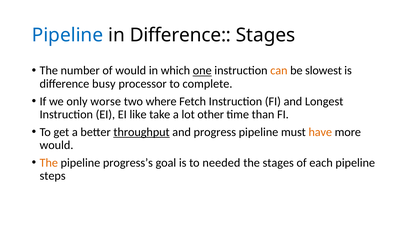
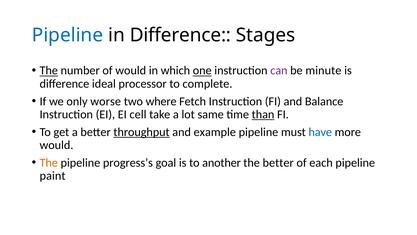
The underline: none -> present (49, 71)
can colour: orange -> purple (279, 71)
slowest: slowest -> minute (323, 71)
busy: busy -> ideal (104, 84)
Longest: Longest -> Balance (324, 101)
like: like -> cell (138, 114)
other: other -> same (211, 114)
than underline: none -> present (263, 114)
progress: progress -> example (215, 132)
have colour: orange -> blue (320, 132)
needed: needed -> another (222, 162)
the stages: stages -> better (278, 162)
steps: steps -> paint (53, 176)
